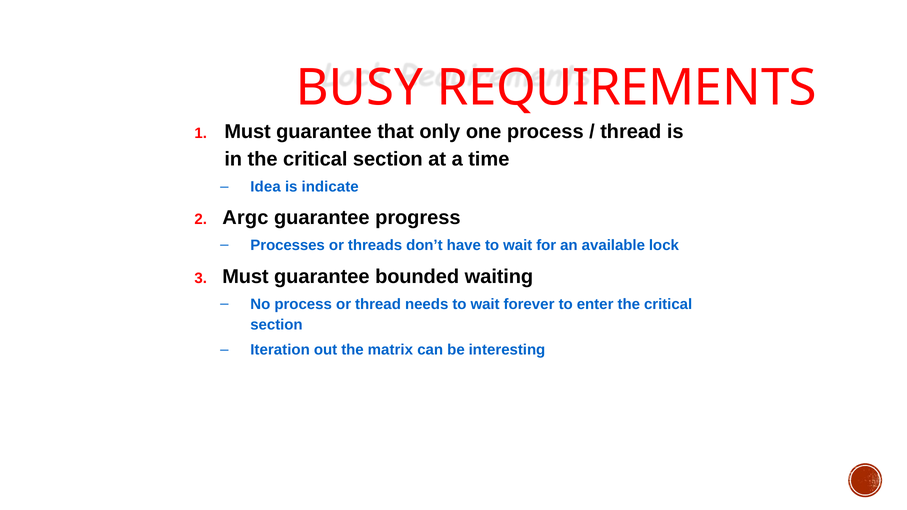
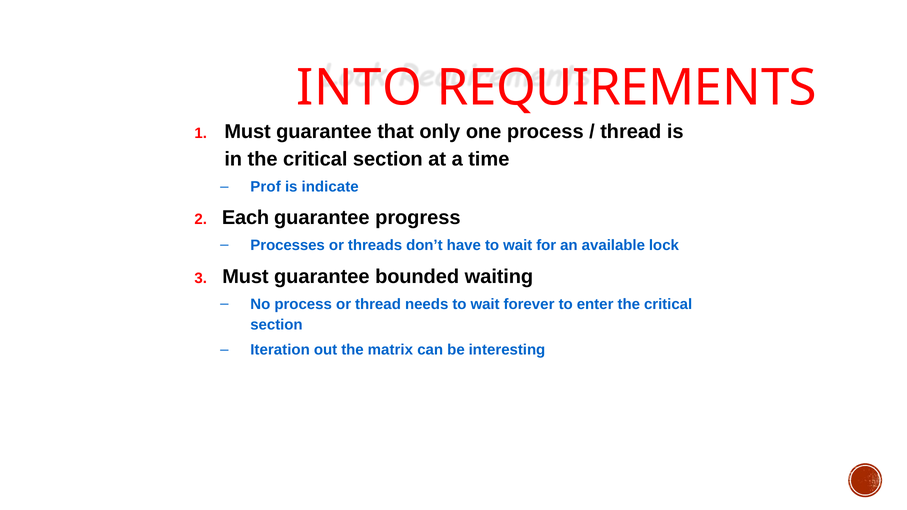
BUSY: BUSY -> INTO (359, 88)
Idea: Idea -> Prof (266, 187)
Argc: Argc -> Each (246, 218)
